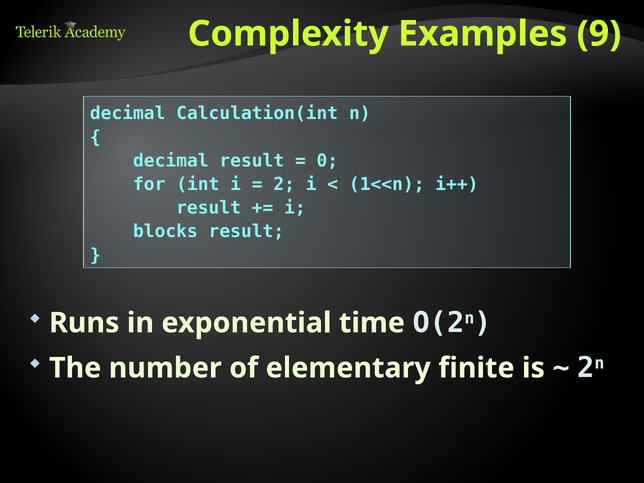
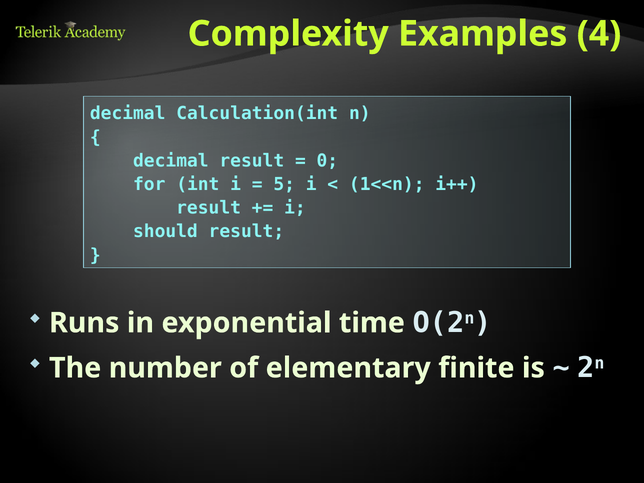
9: 9 -> 4 (599, 34)
2: 2 -> 5 (284, 184)
blocks: blocks -> should (165, 232)
